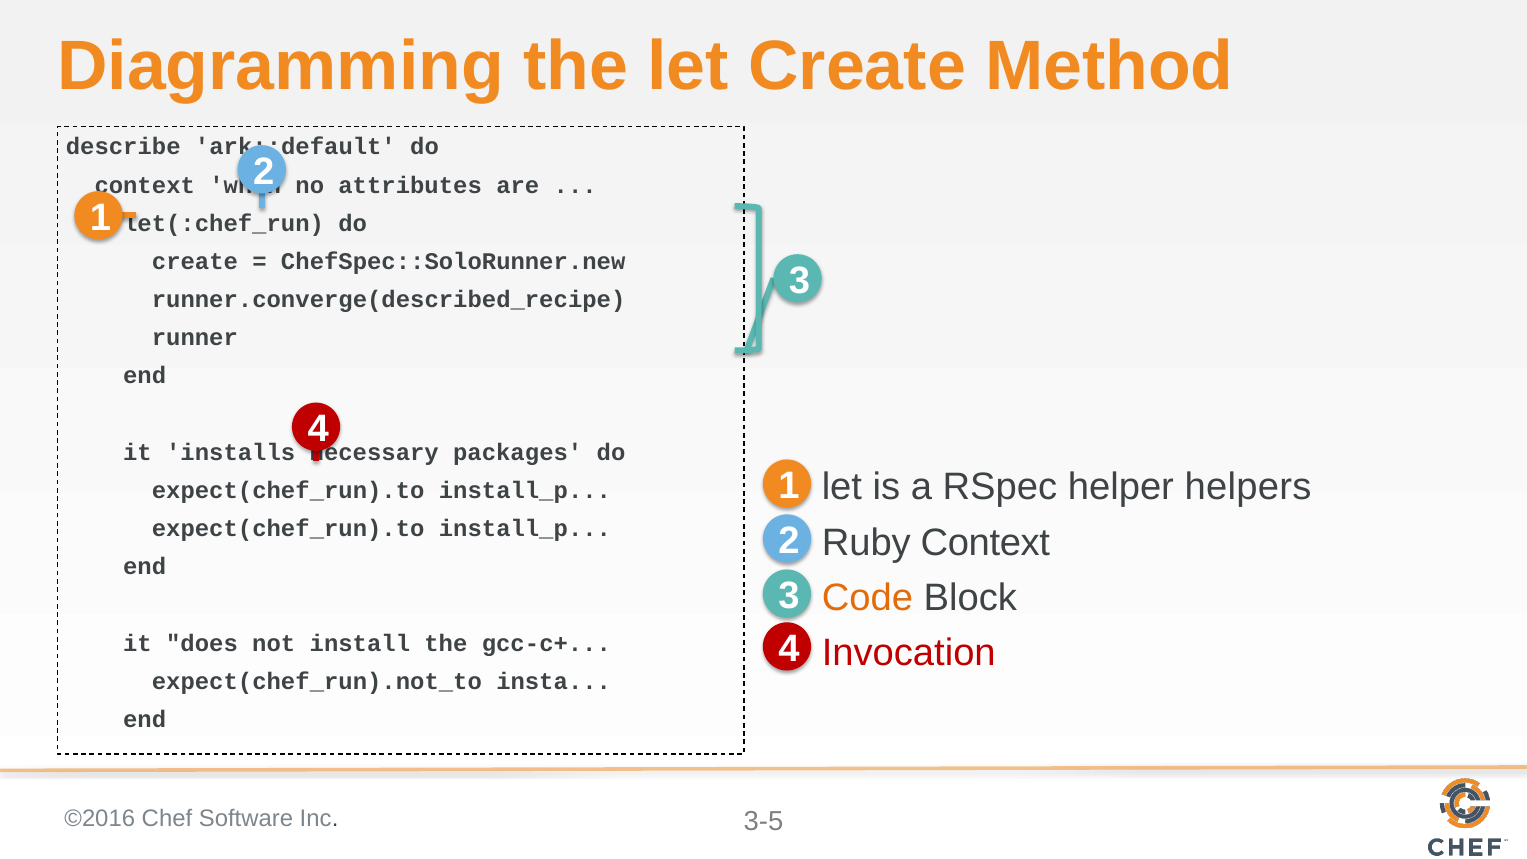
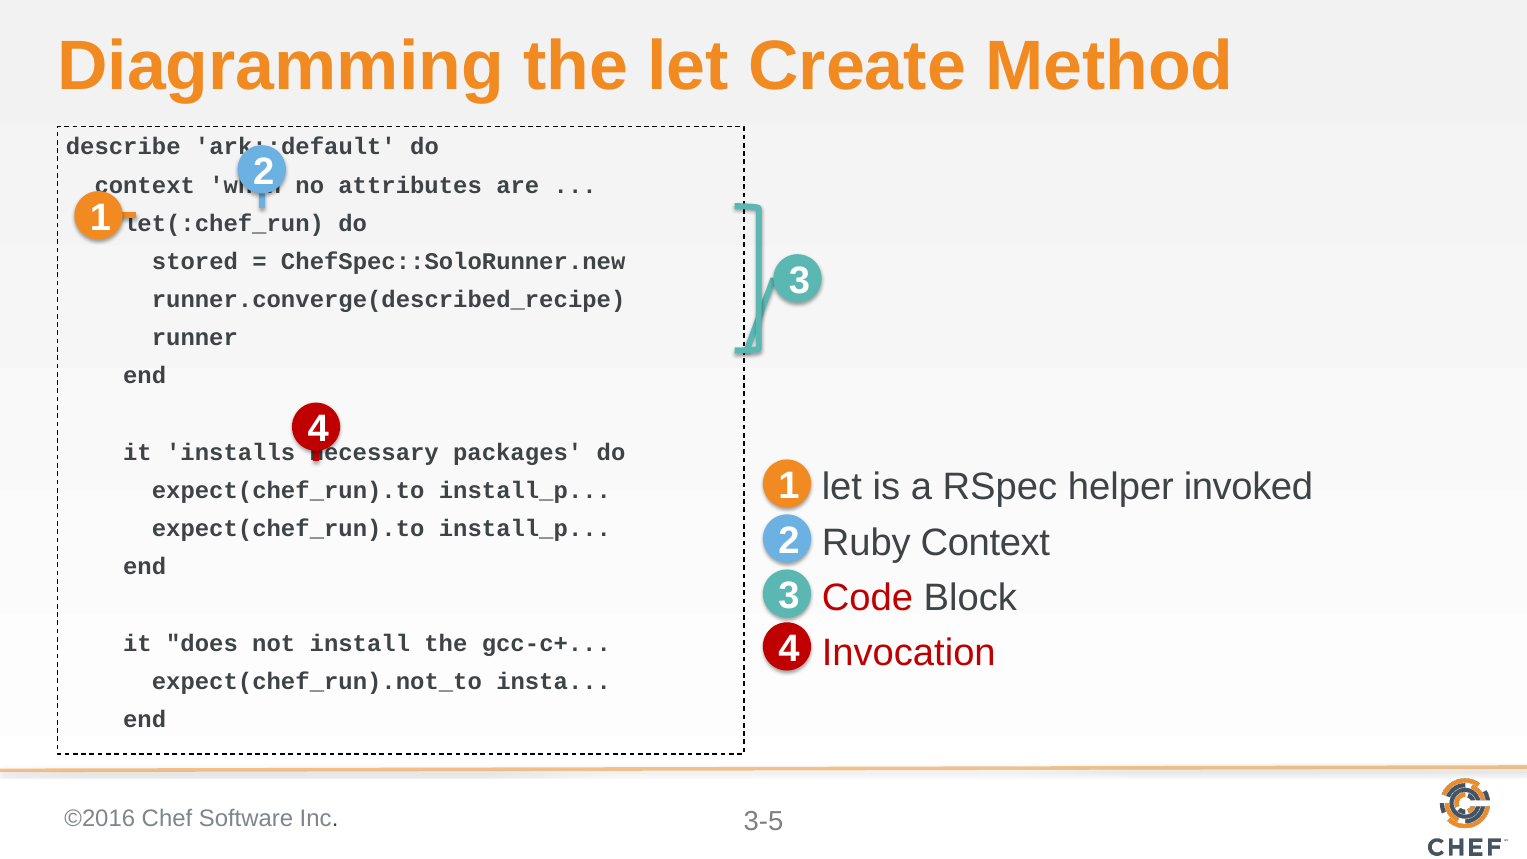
create: create -> stored (195, 261)
helpers: helpers -> invoked (1248, 487)
Code colour: orange -> red (867, 598)
